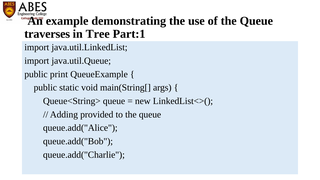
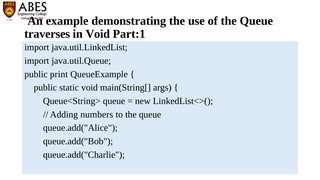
in Tree: Tree -> Void (98, 34)
provided: provided -> numbers (97, 114)
